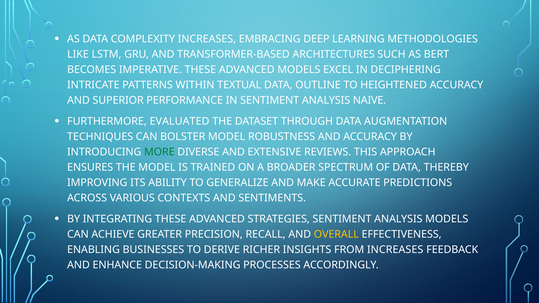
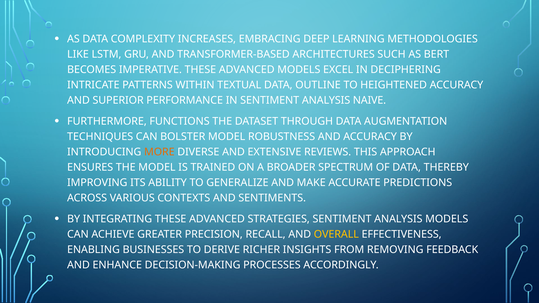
EVALUATED: EVALUATED -> FUNCTIONS (180, 121)
MORE colour: green -> orange (159, 152)
FROM INCREASES: INCREASES -> REMOVING (395, 250)
